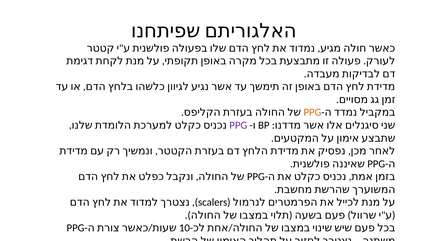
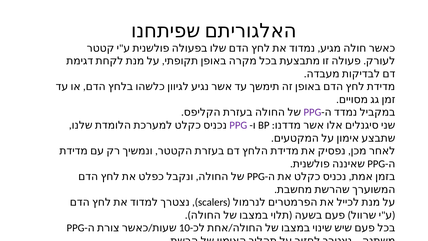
PPG colour: orange -> purple (312, 112)
